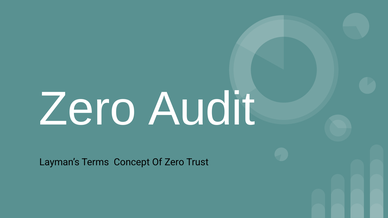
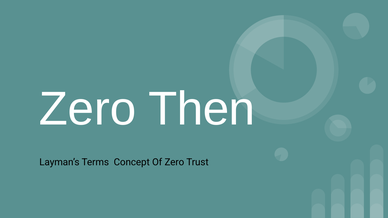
Audit: Audit -> Then (202, 109)
